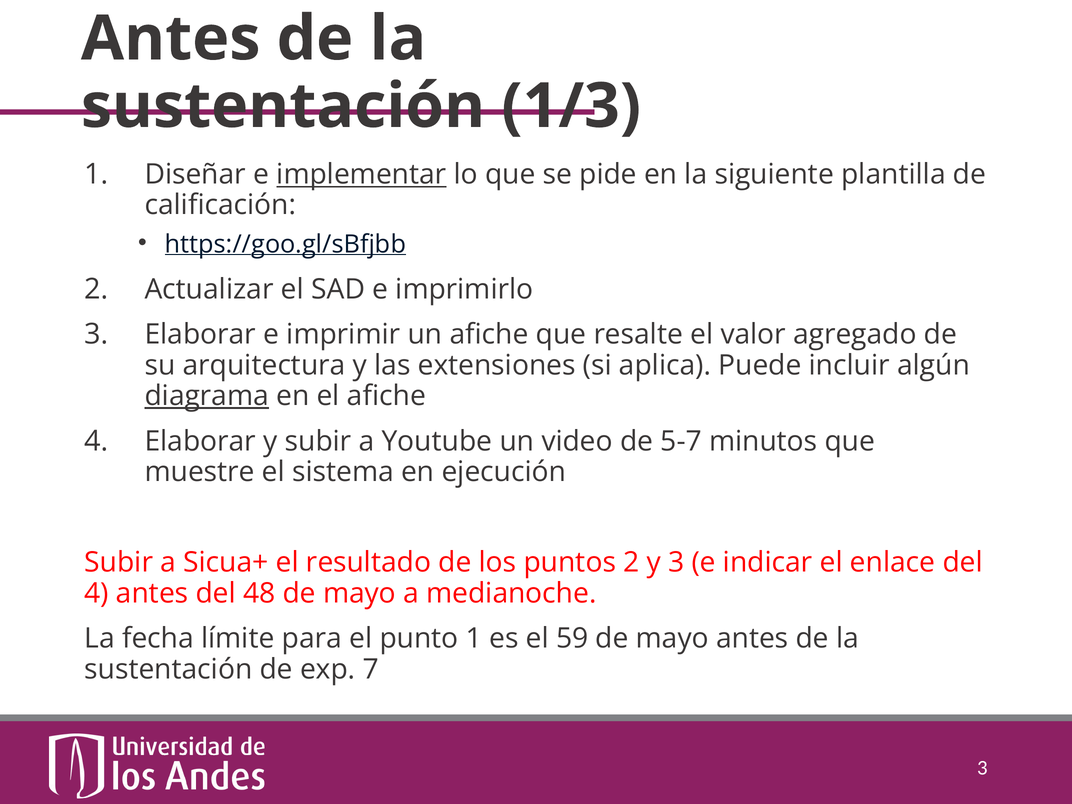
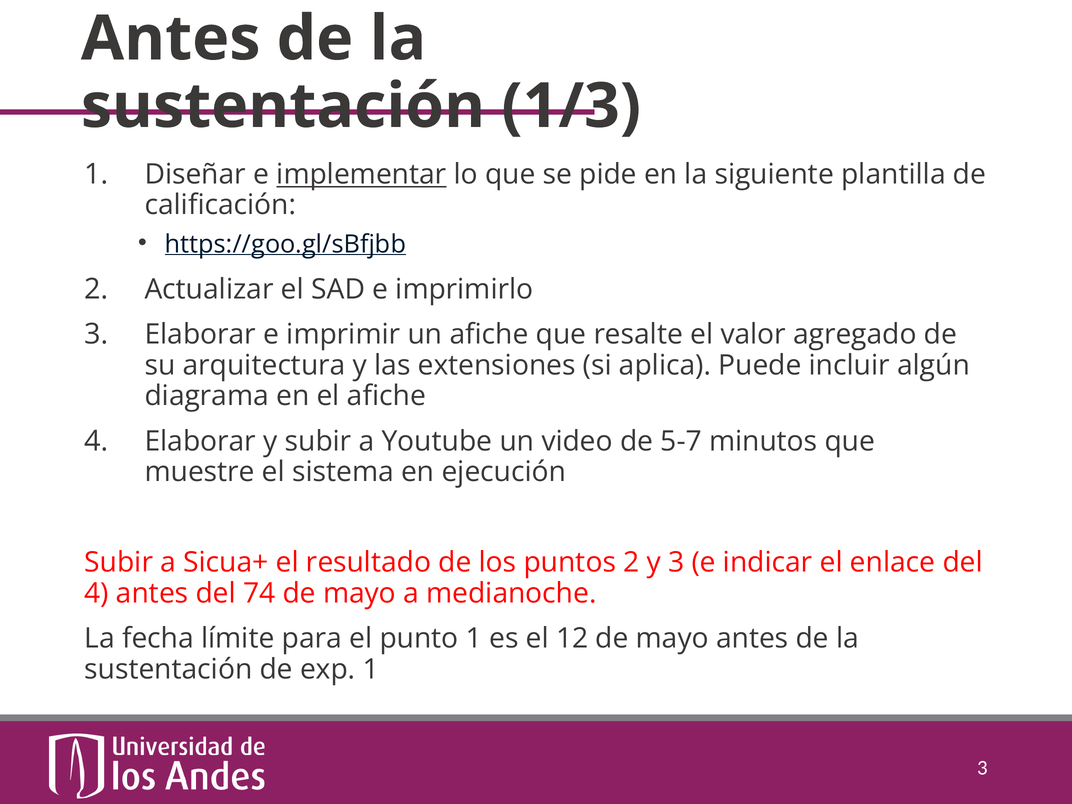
diagrama underline: present -> none (207, 396)
48: 48 -> 74 (259, 593)
59: 59 -> 12 (572, 639)
exp 7: 7 -> 1 (371, 669)
